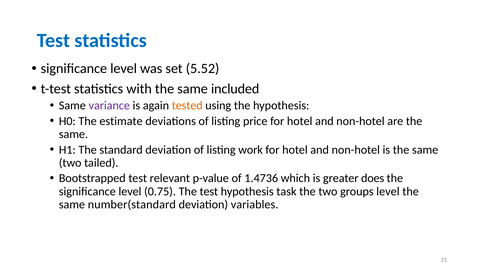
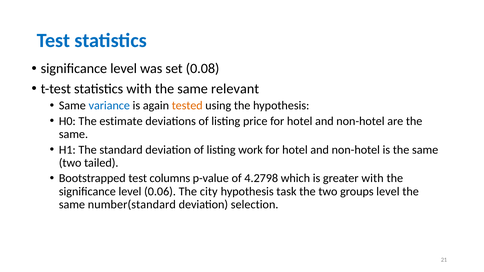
5.52: 5.52 -> 0.08 (203, 69)
included: included -> relevant (235, 89)
variance colour: purple -> blue (109, 106)
relevant: relevant -> columns (170, 179)
1.4736: 1.4736 -> 4.2798 (261, 179)
greater does: does -> with (373, 179)
0.75: 0.75 -> 0.06 (160, 192)
The test: test -> city (209, 192)
variables: variables -> selection (255, 205)
